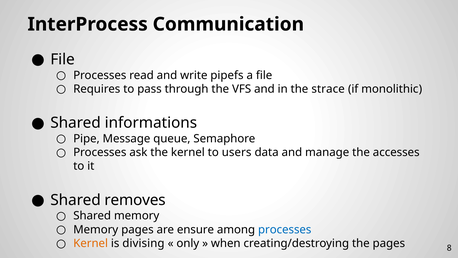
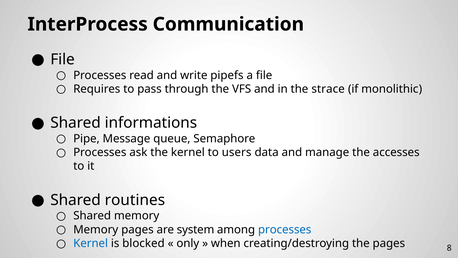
removes: removes -> routines (135, 200)
ensure: ensure -> system (196, 229)
Kernel colour: orange -> blue (91, 243)
divising: divising -> blocked (143, 243)
